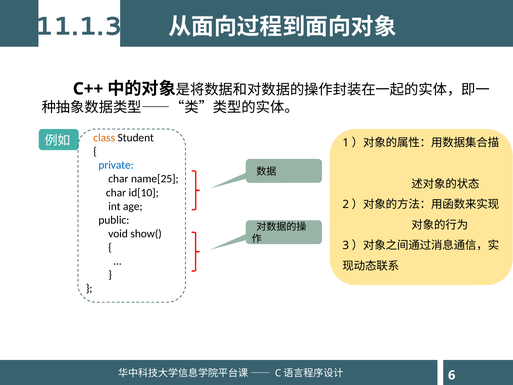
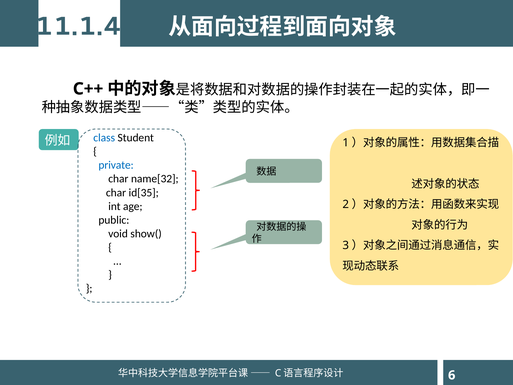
11.1.3: 11.1.3 -> 11.1.4 (79, 26)
class colour: orange -> blue (104, 138)
name[25: name[25 -> name[32 (155, 179)
id[10: id[10 -> id[35 (144, 192)
